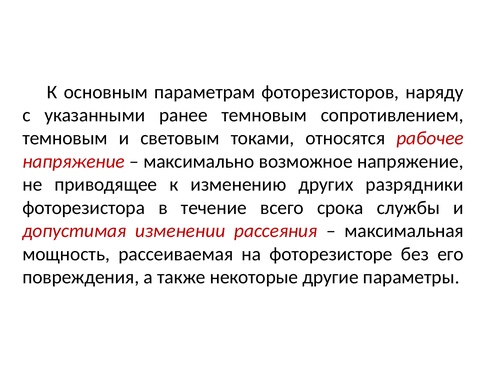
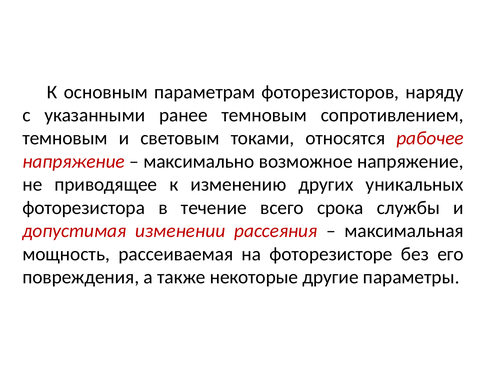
разрядники: разрядники -> уникальных (415, 185)
